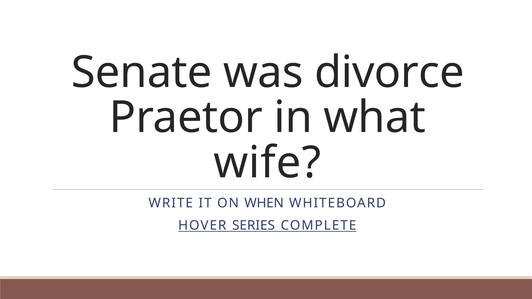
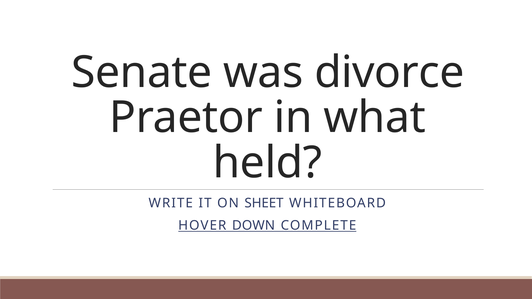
wife: wife -> held (268, 163)
WHEN: WHEN -> SHEET (264, 203)
SERIES: SERIES -> DOWN (254, 226)
